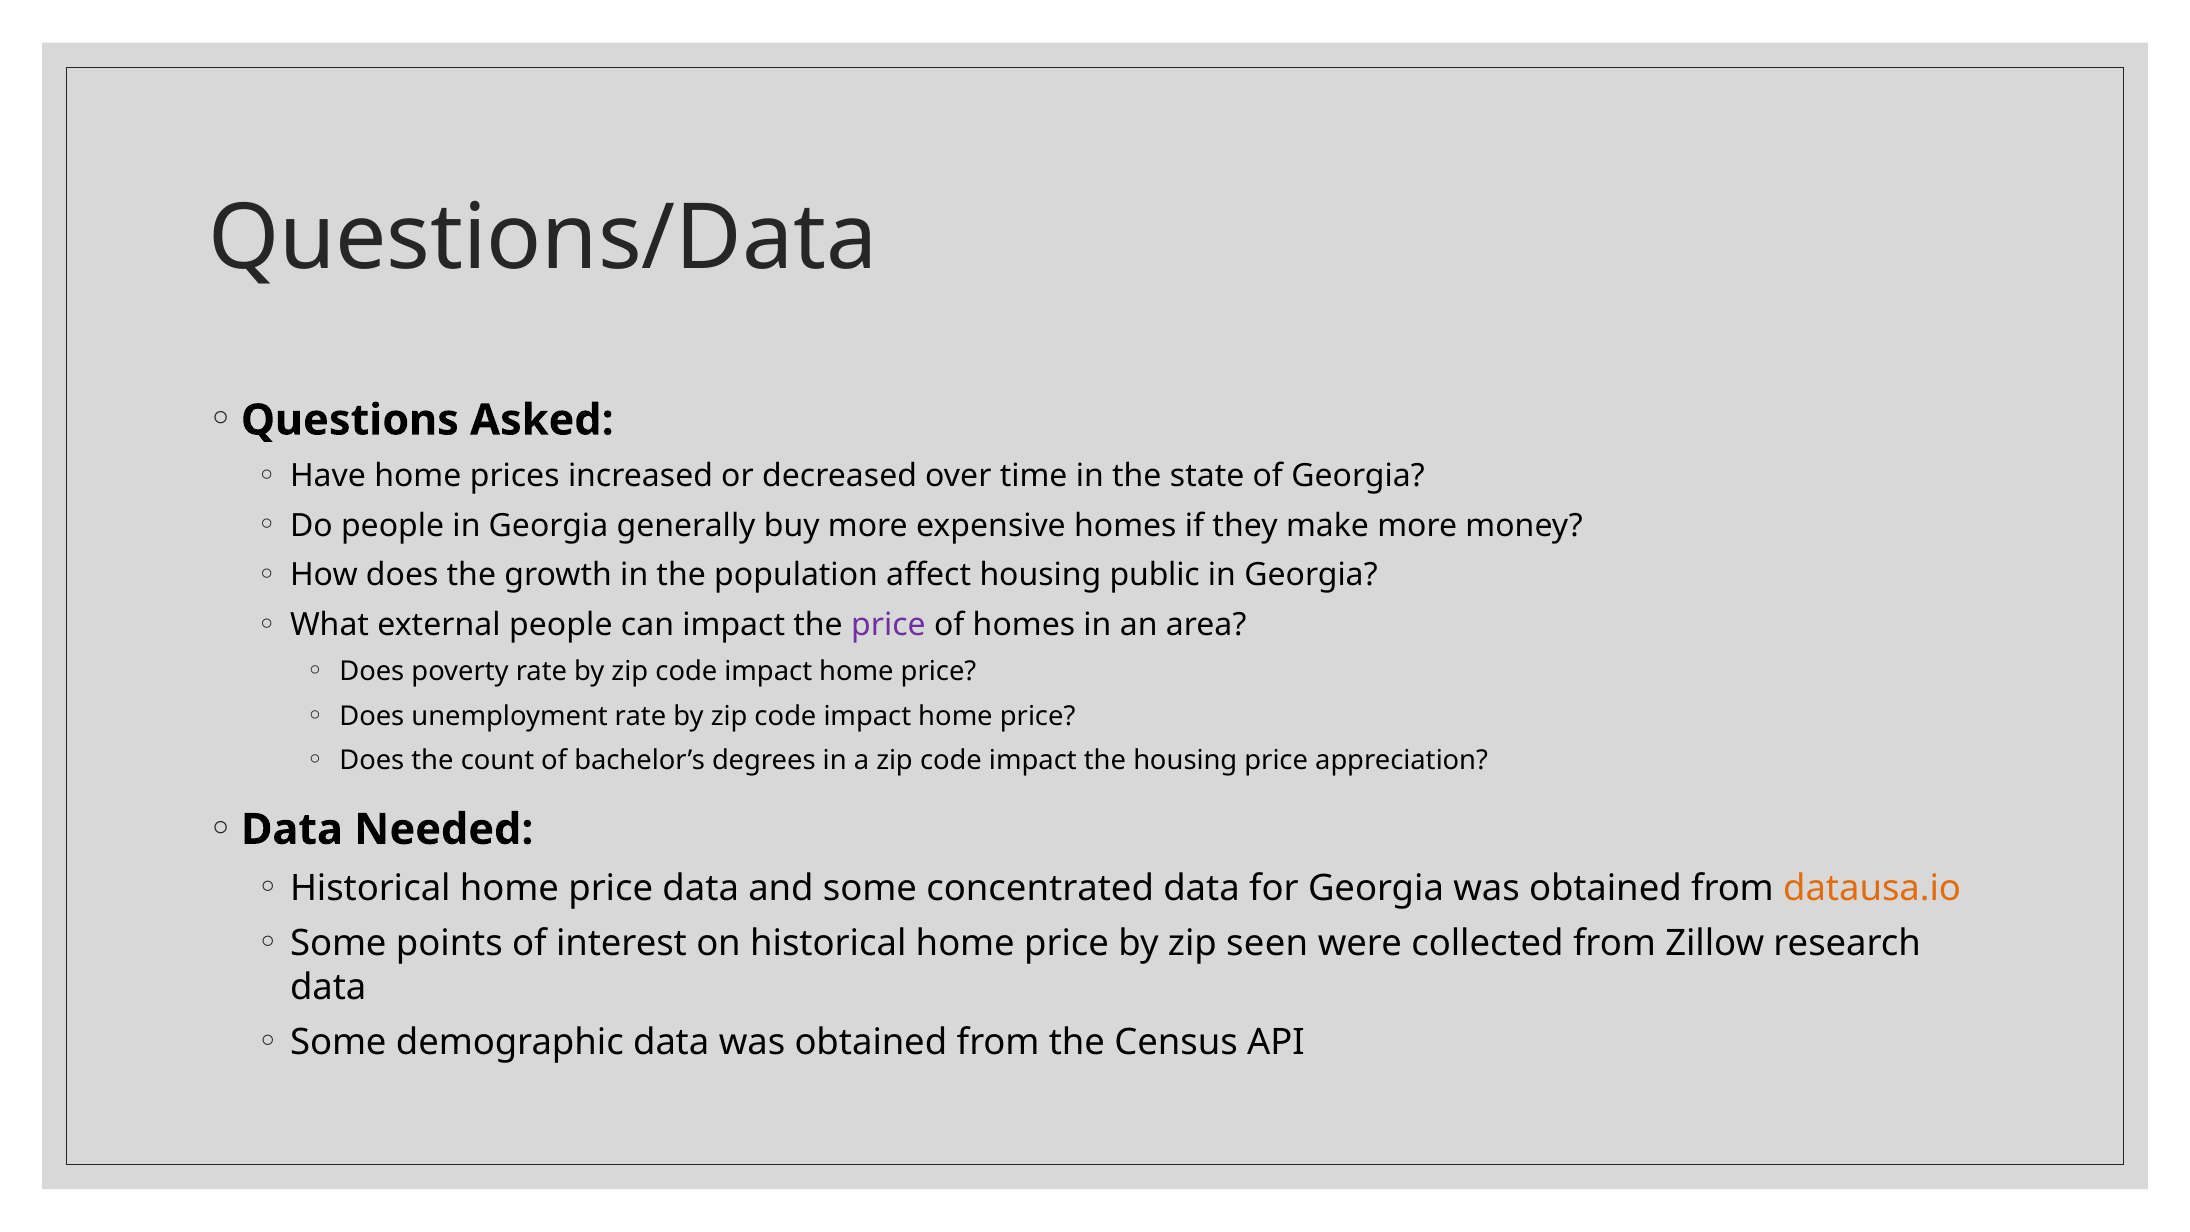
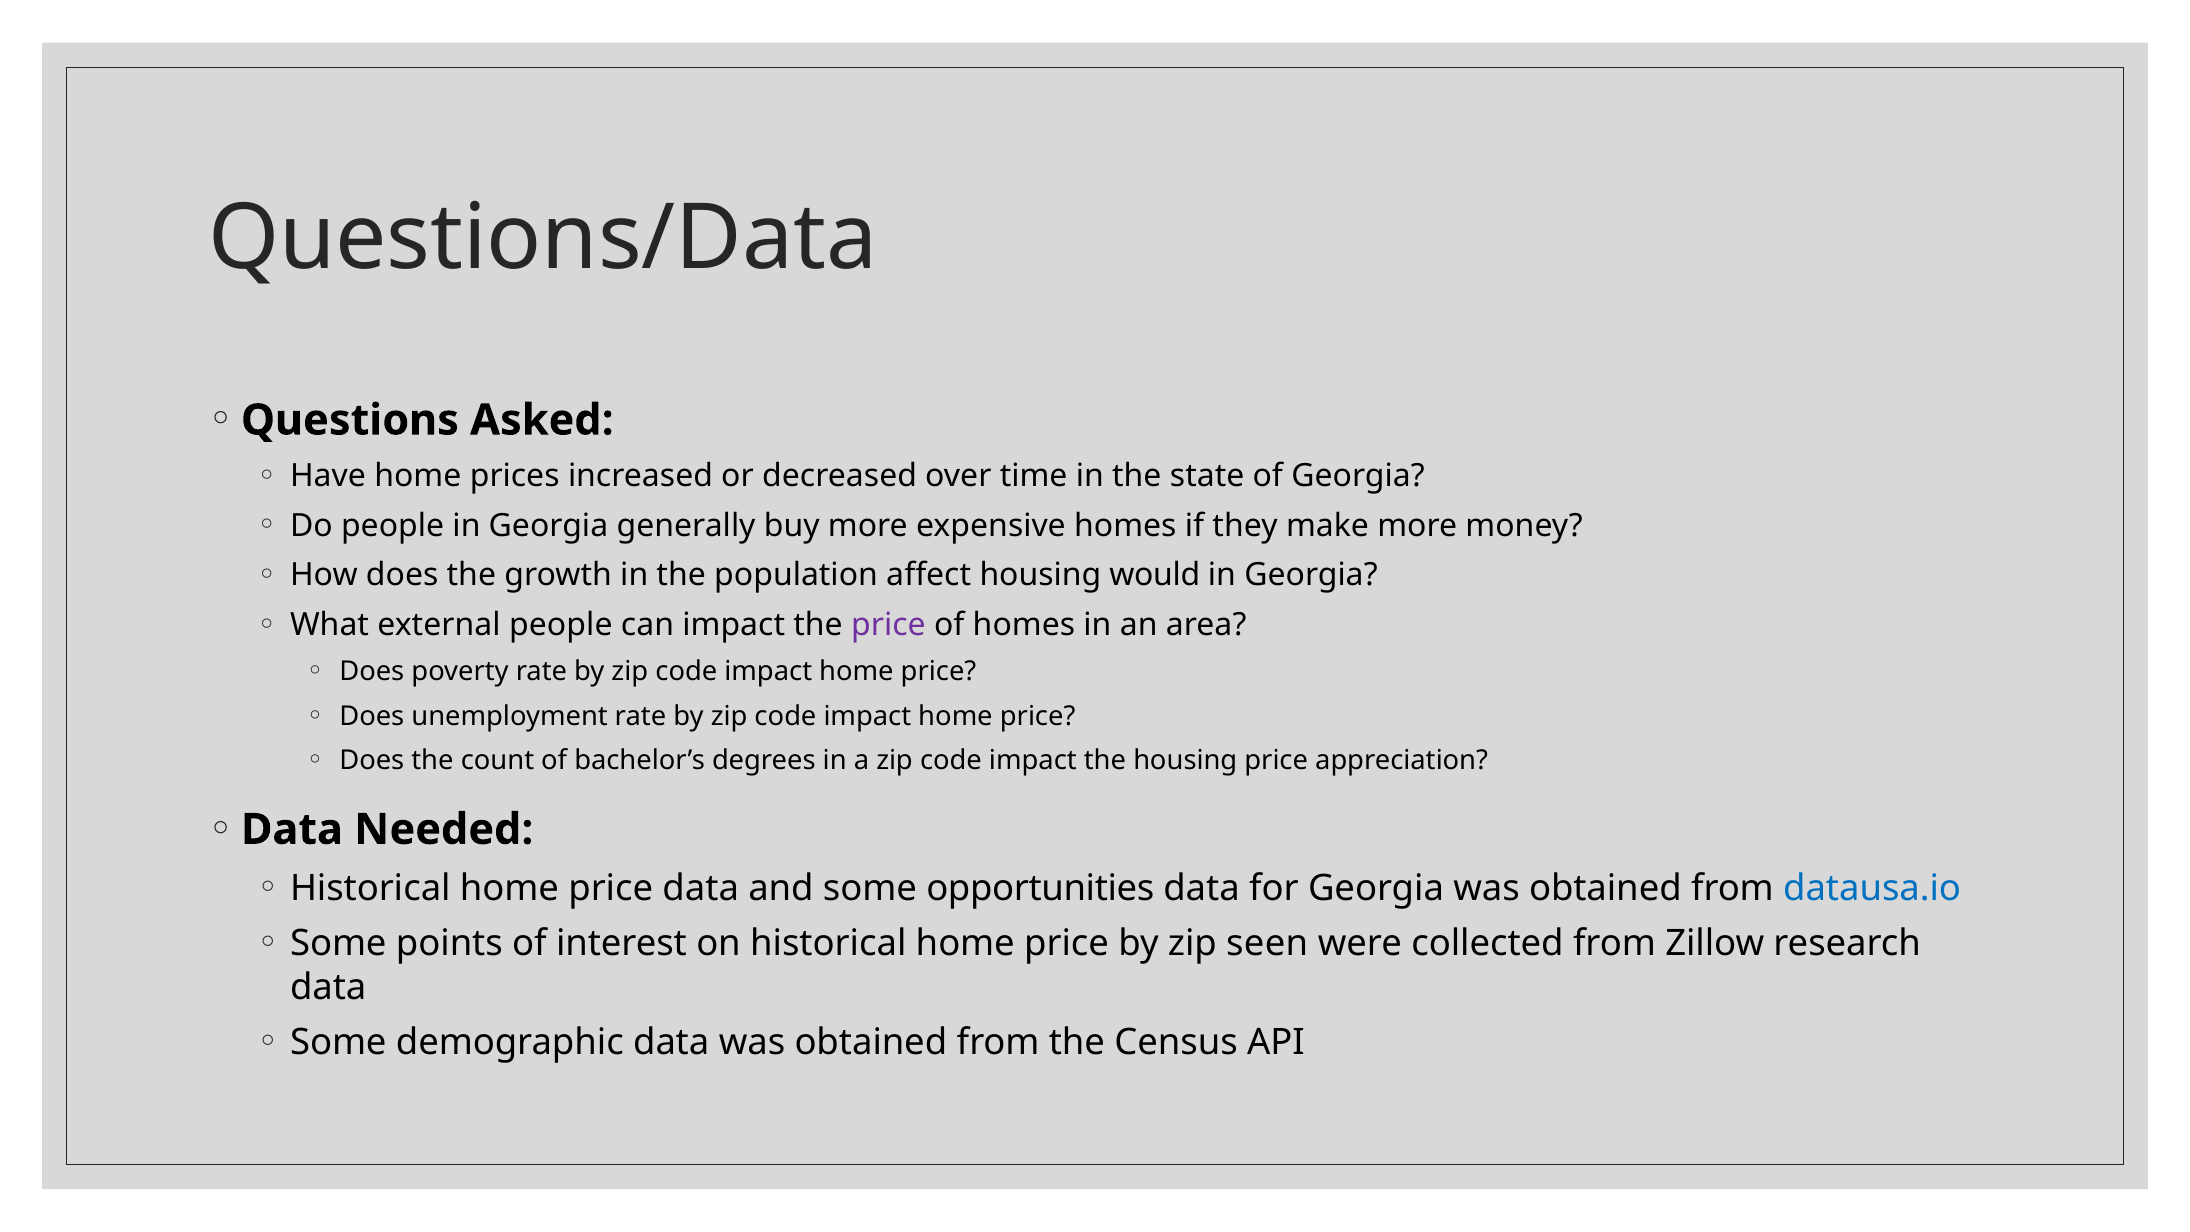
public: public -> would (1155, 575)
concentrated: concentrated -> opportunities (1040, 888)
datausa.io colour: orange -> blue (1872, 888)
